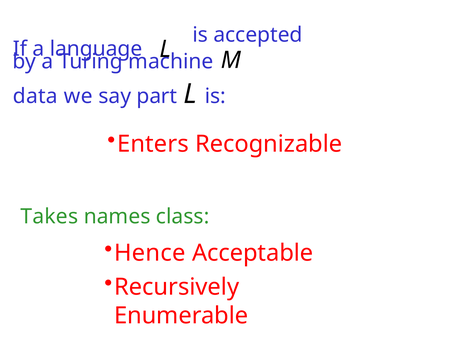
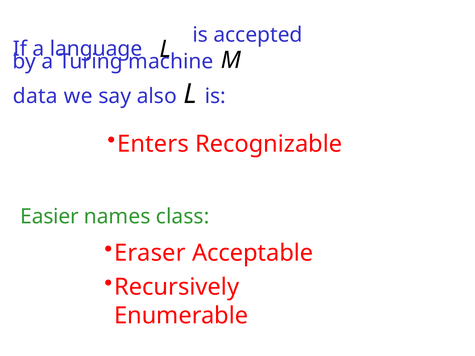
part: part -> also (157, 96)
Takes: Takes -> Easier (50, 217)
Hence: Hence -> Eraser (150, 253)
